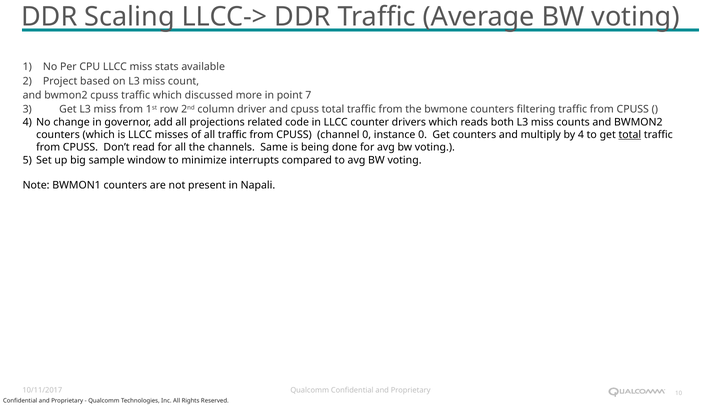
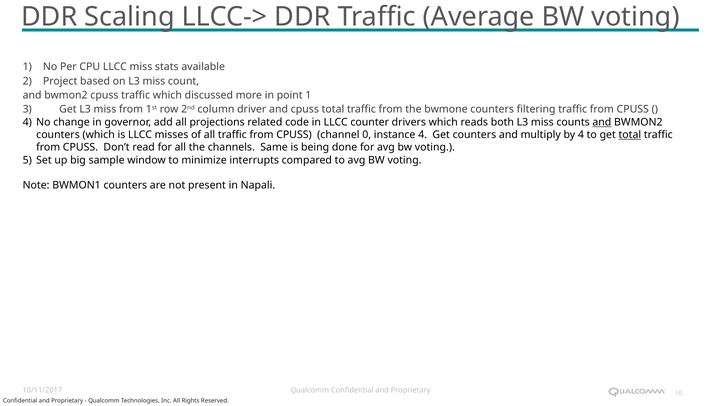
point 7: 7 -> 1 (308, 95)
and underline: none -> present (602, 122)
instance 0: 0 -> 4 (423, 135)
